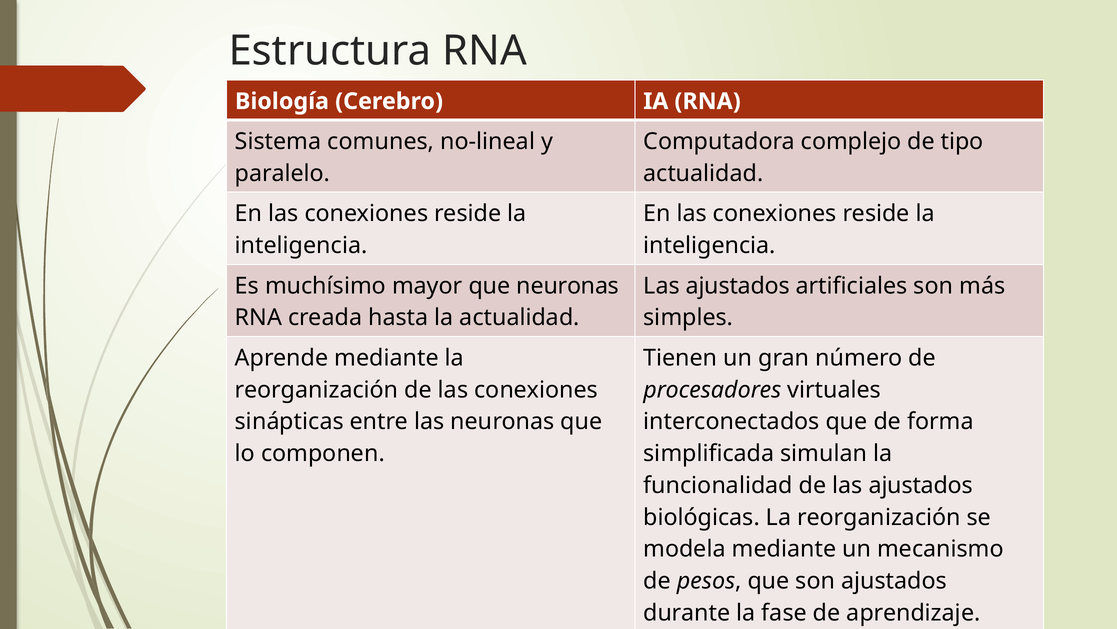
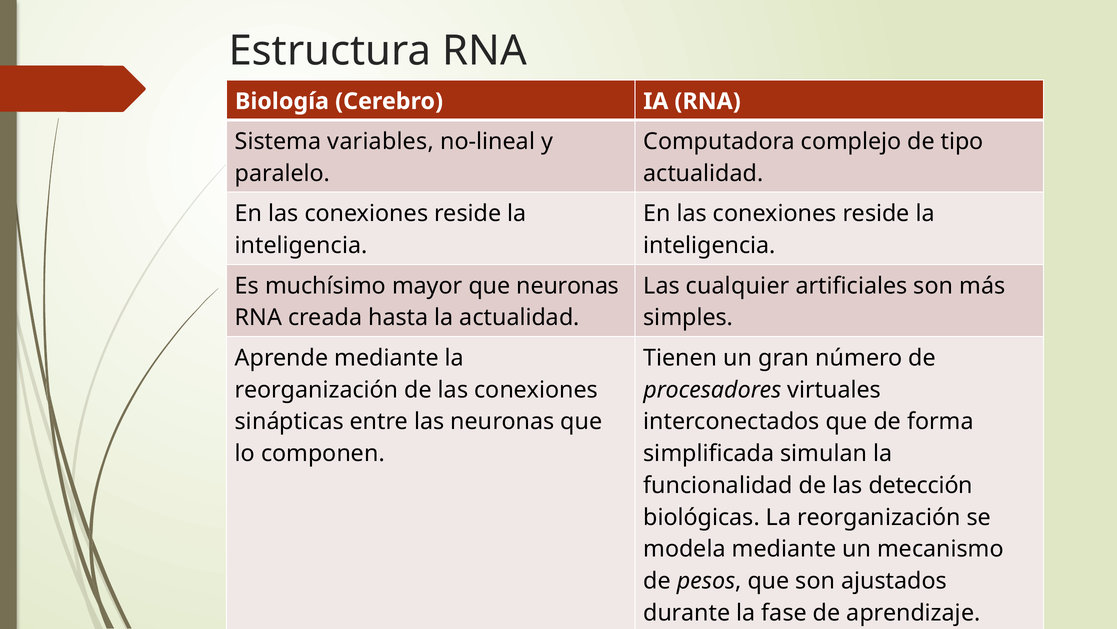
comunes: comunes -> variables (381, 141)
ajustados: ajustados -> cualquier (738, 286)
de las ajustados: ajustados -> detección (921, 485)
